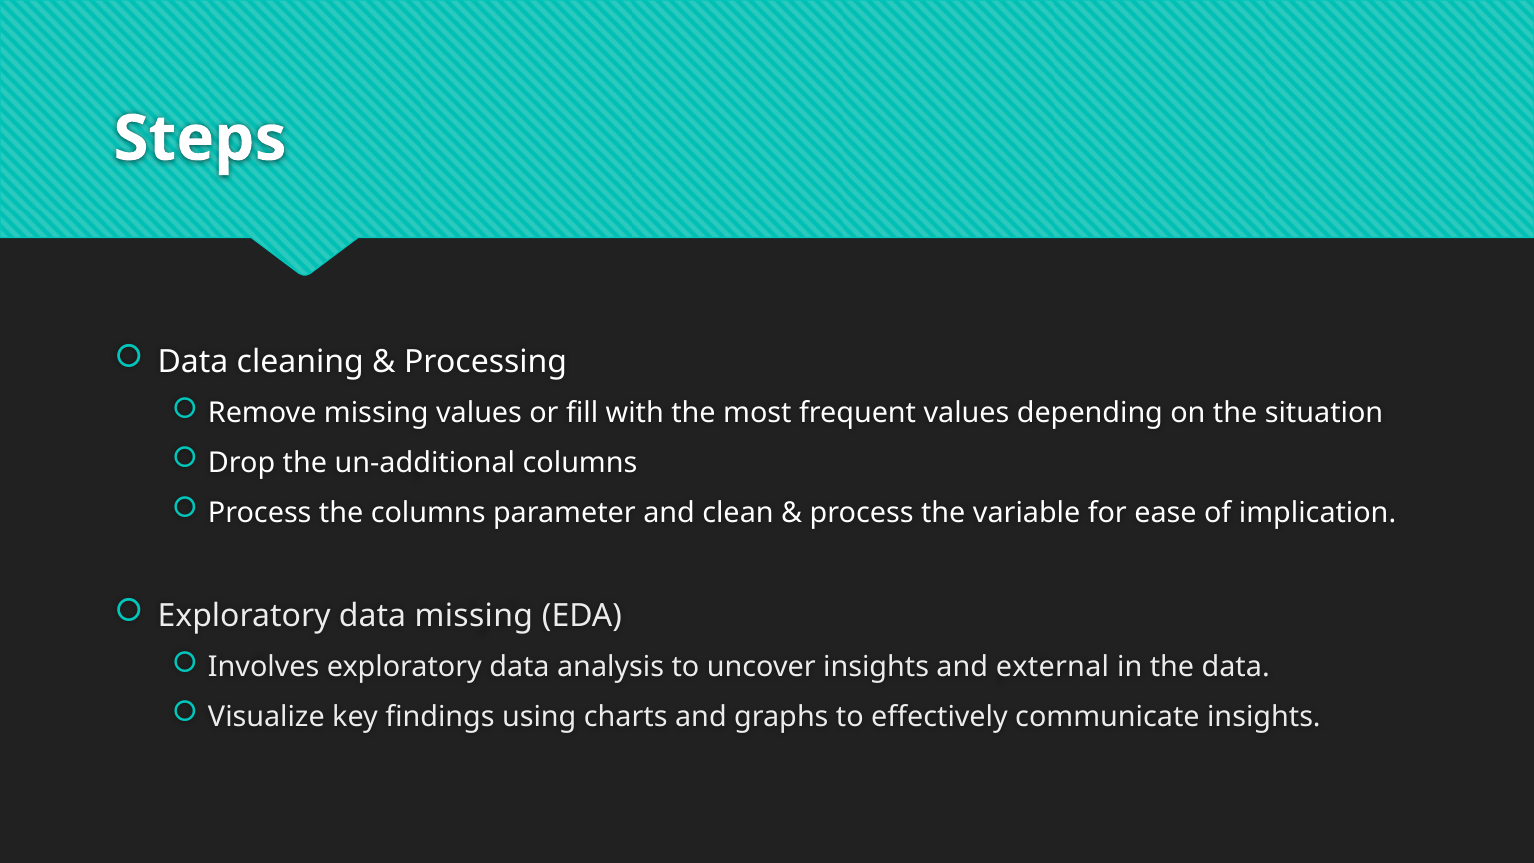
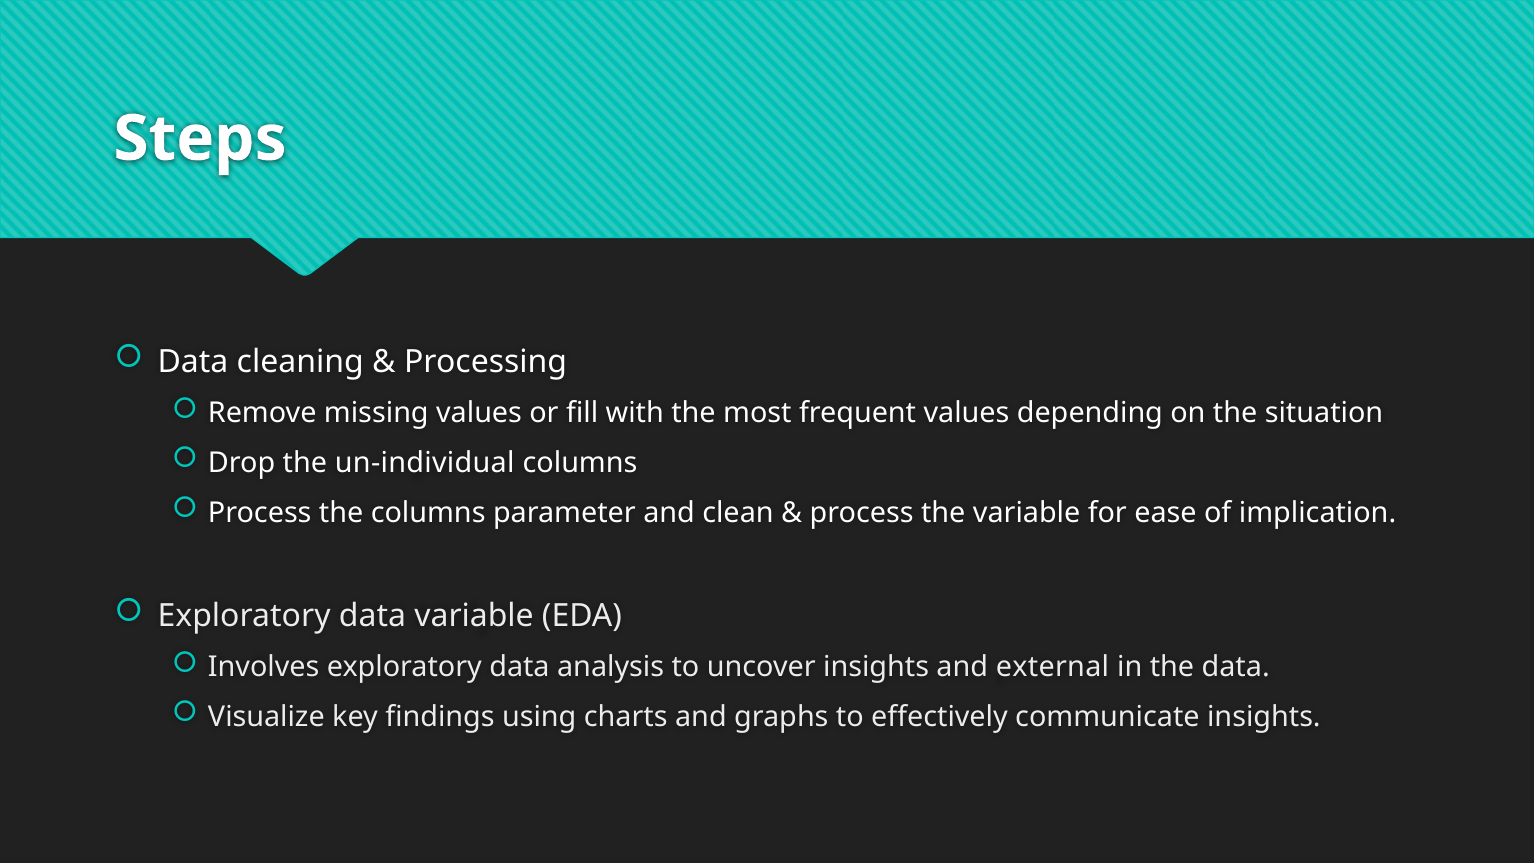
un-additional: un-additional -> un-individual (425, 463)
data missing: missing -> variable (474, 616)
